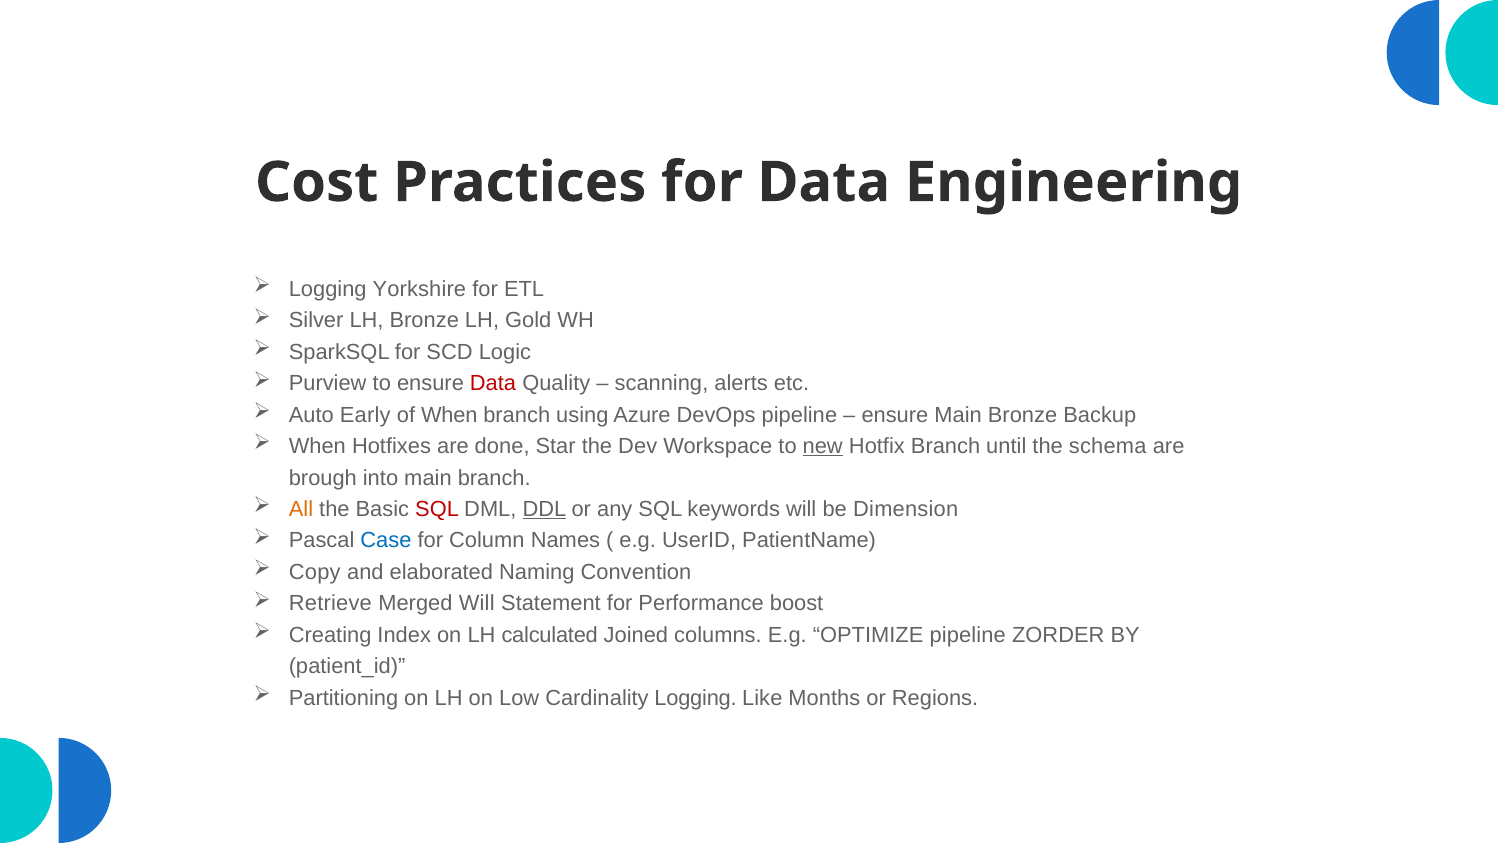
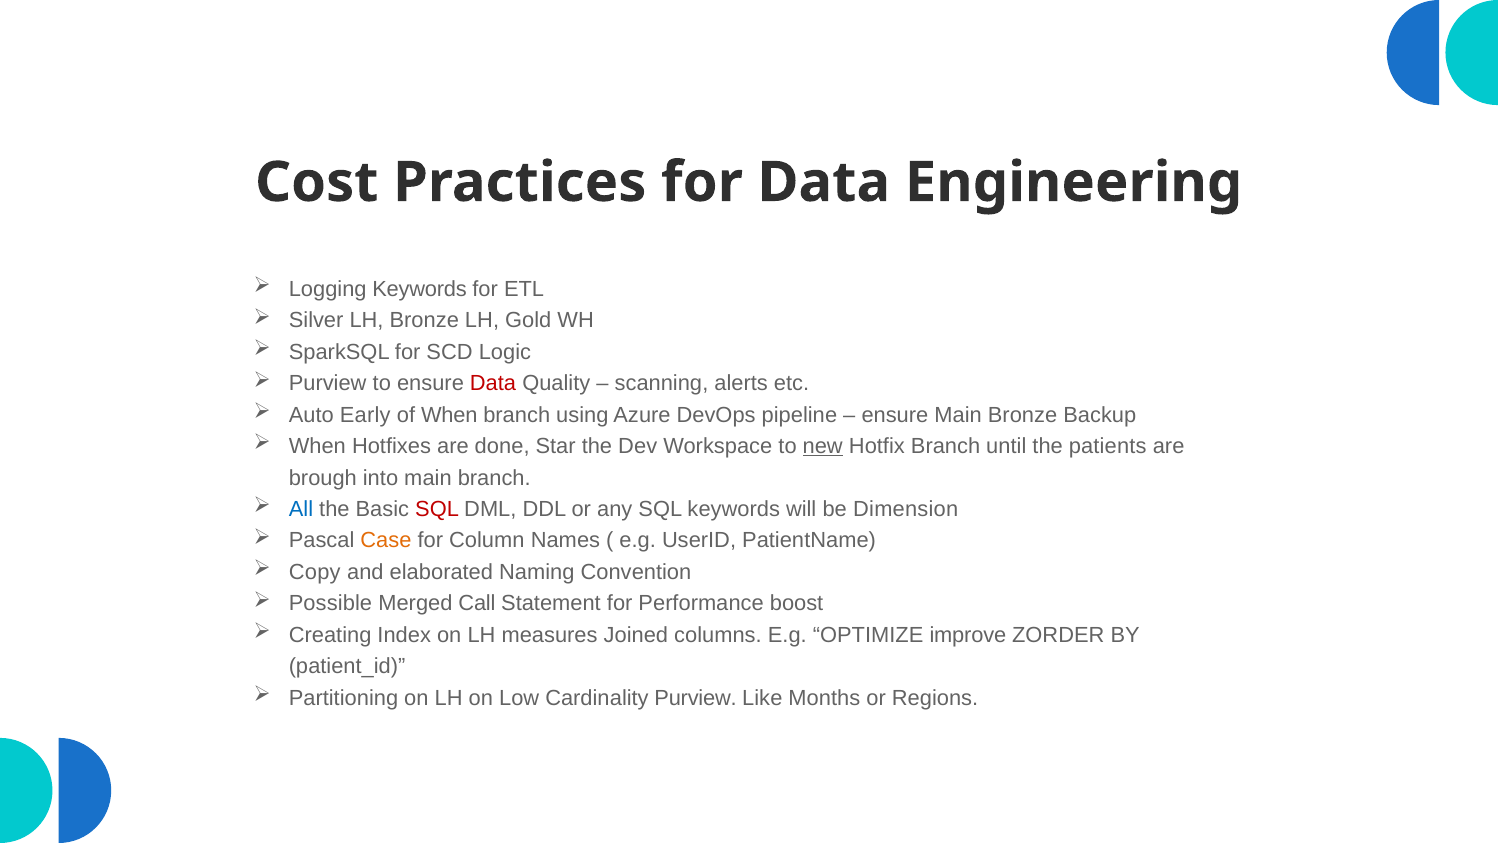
Logging Yorkshire: Yorkshire -> Keywords (420, 289)
schema: schema -> patients (1108, 446)
All colour: orange -> blue (301, 509)
DDL underline: present -> none (544, 509)
Case colour: blue -> orange (386, 540)
Retrieve: Retrieve -> Possible (330, 603)
Merged Will: Will -> Call (477, 603)
calculated: calculated -> measures (550, 635)
OPTIMIZE pipeline: pipeline -> improve (968, 635)
Cardinality Logging: Logging -> Purview (696, 698)
